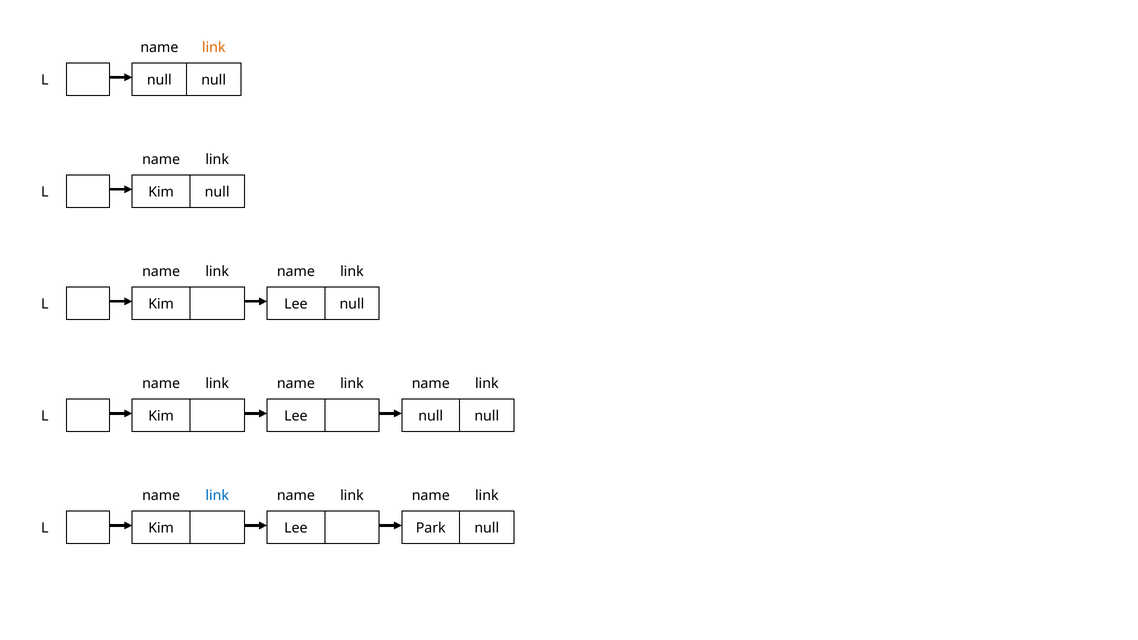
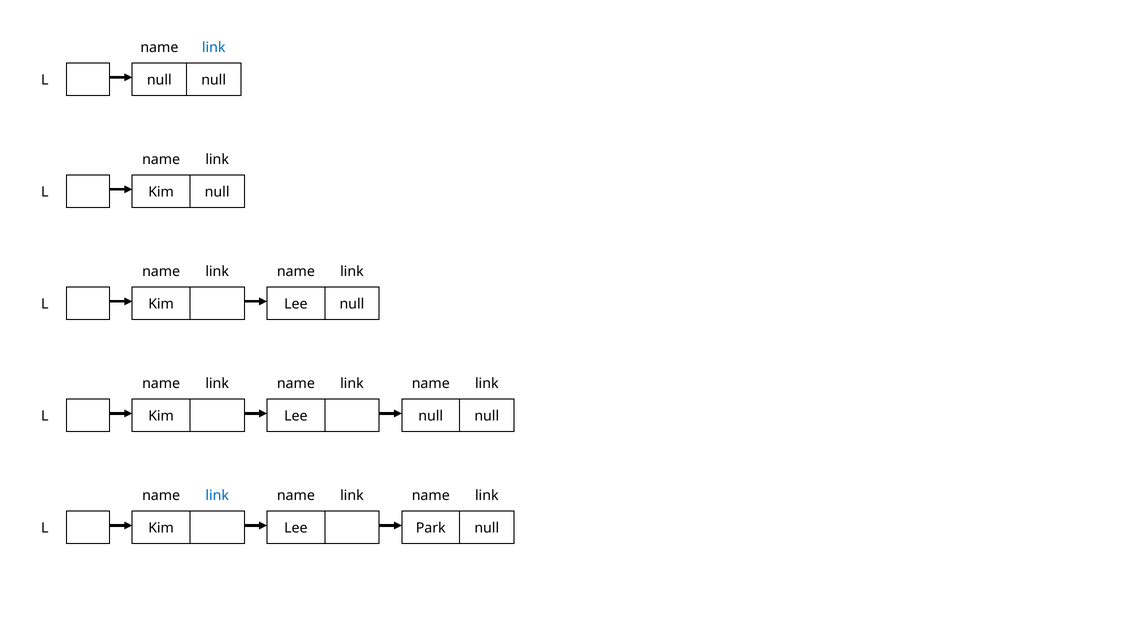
link colour: orange -> blue (214, 47)
